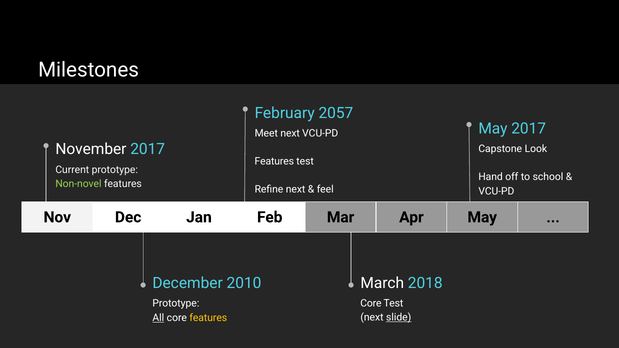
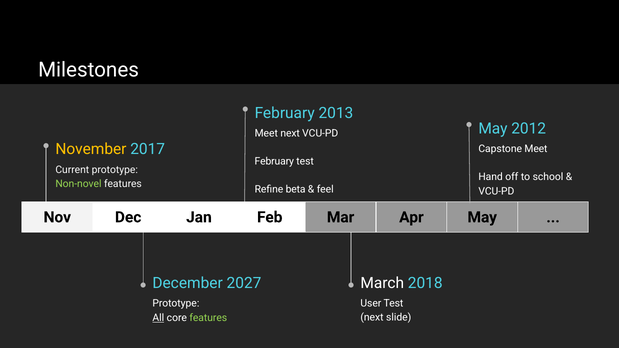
2057: 2057 -> 2013 (336, 113)
May 2017: 2017 -> 2012 (529, 129)
November colour: white -> yellow (91, 149)
Capstone Look: Look -> Meet (536, 149)
Features: Features -> February (274, 162)
Refine next: next -> beta (296, 190)
2010: 2010 -> 2027 (244, 283)
Core: Core -> User (371, 303)
slide underline: present -> none (399, 318)
features colour: yellow -> light green (208, 318)
